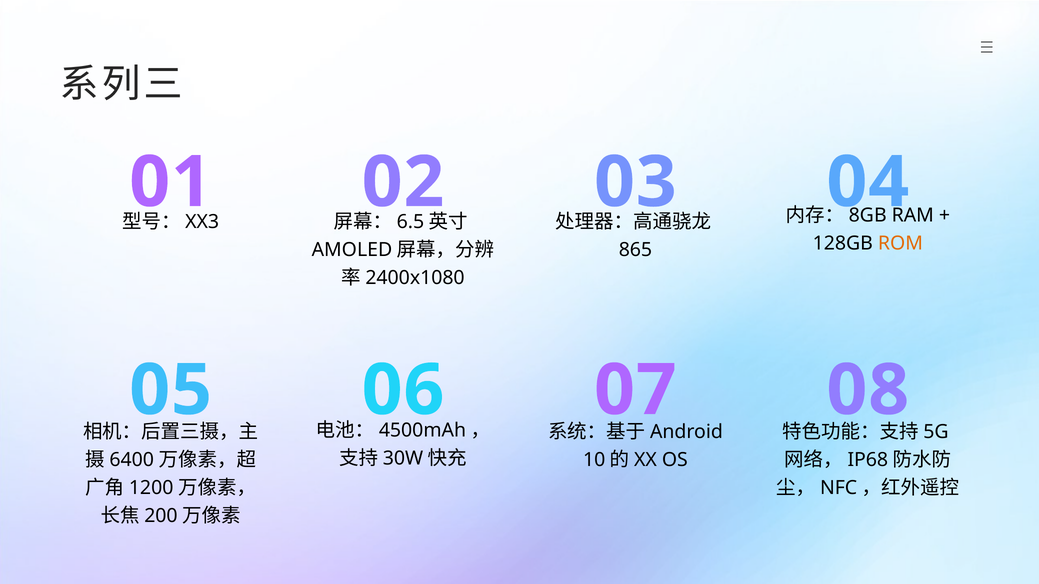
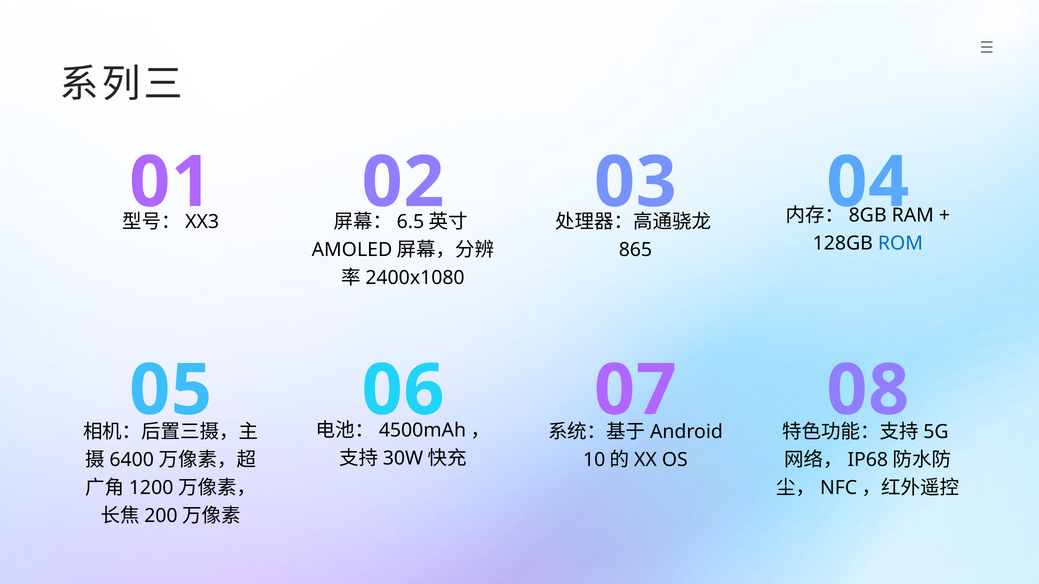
ROM colour: orange -> blue (900, 244)
